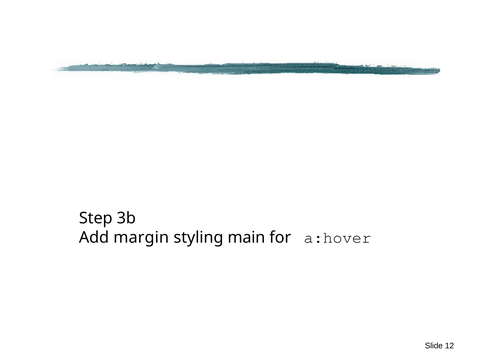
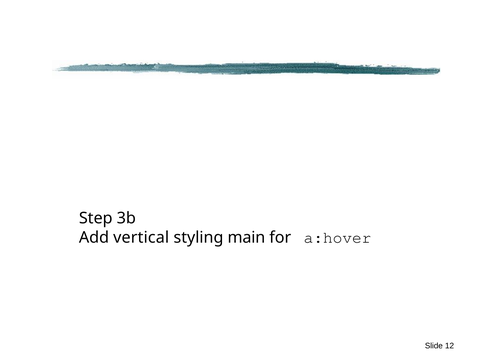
margin: margin -> vertical (141, 238)
